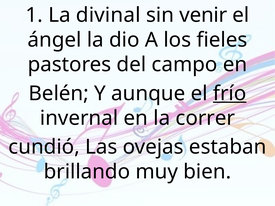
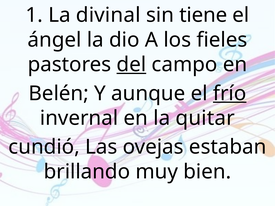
venir: venir -> tiene (203, 15)
del underline: none -> present (131, 65)
correr: correr -> quitar (205, 118)
